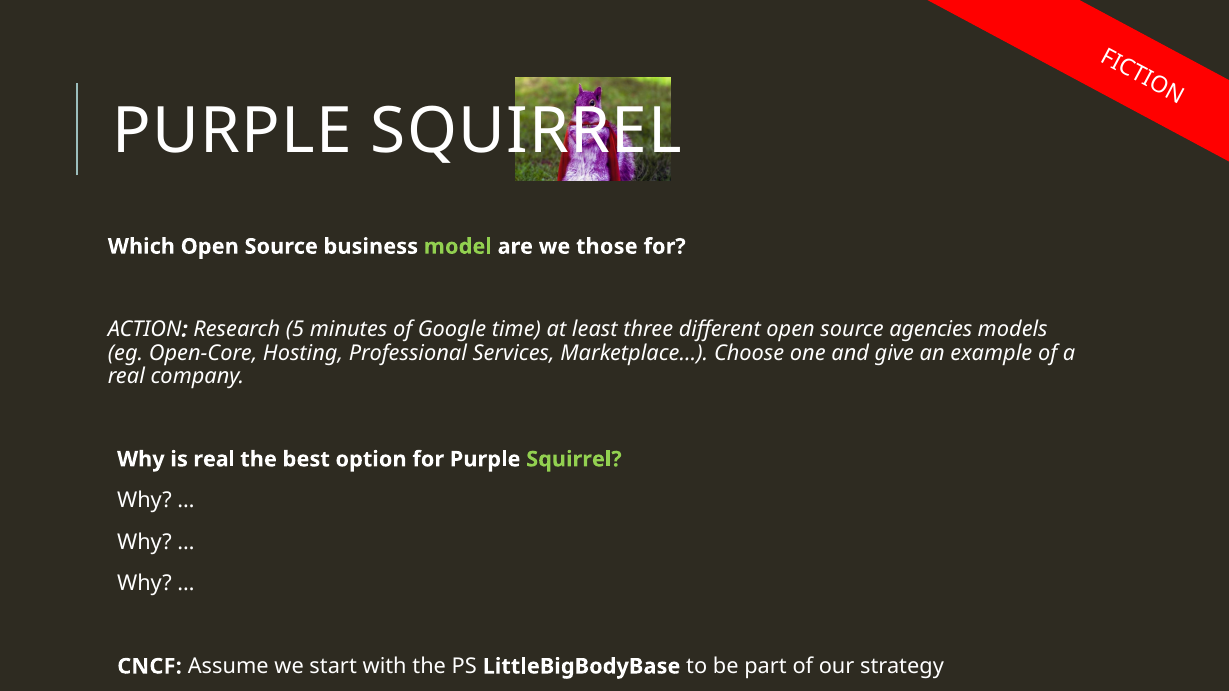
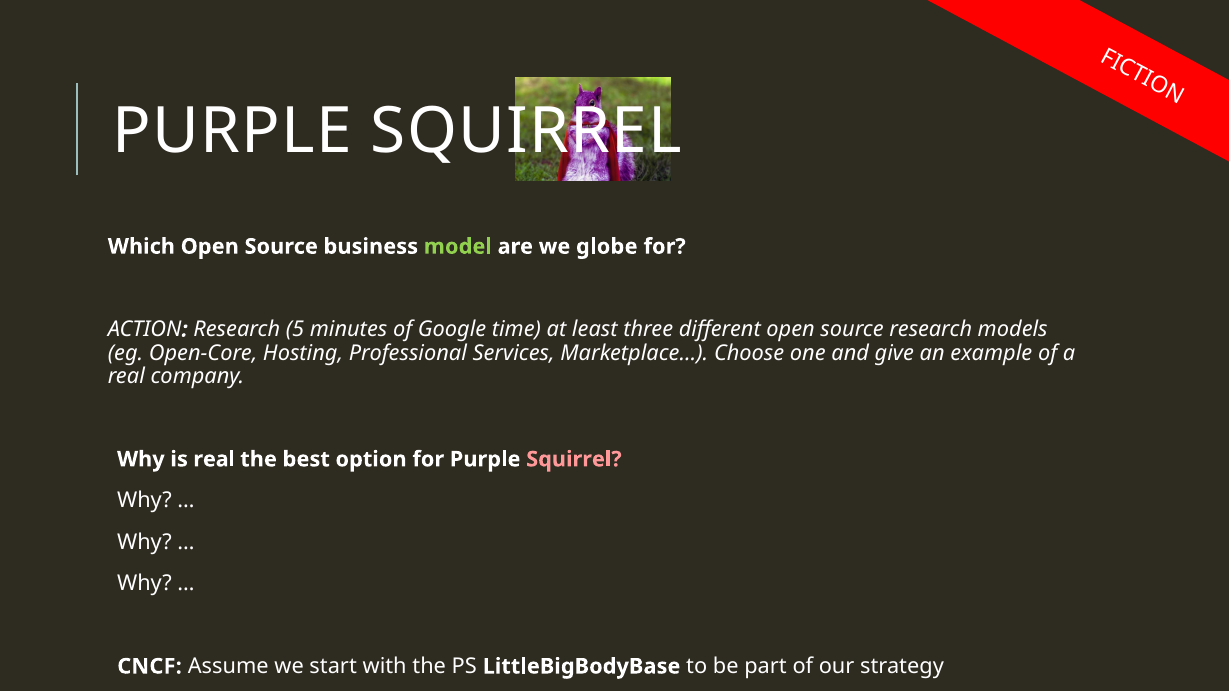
those: those -> globe (607, 247)
source agencies: agencies -> research (931, 330)
Squirrel colour: light green -> pink (574, 459)
